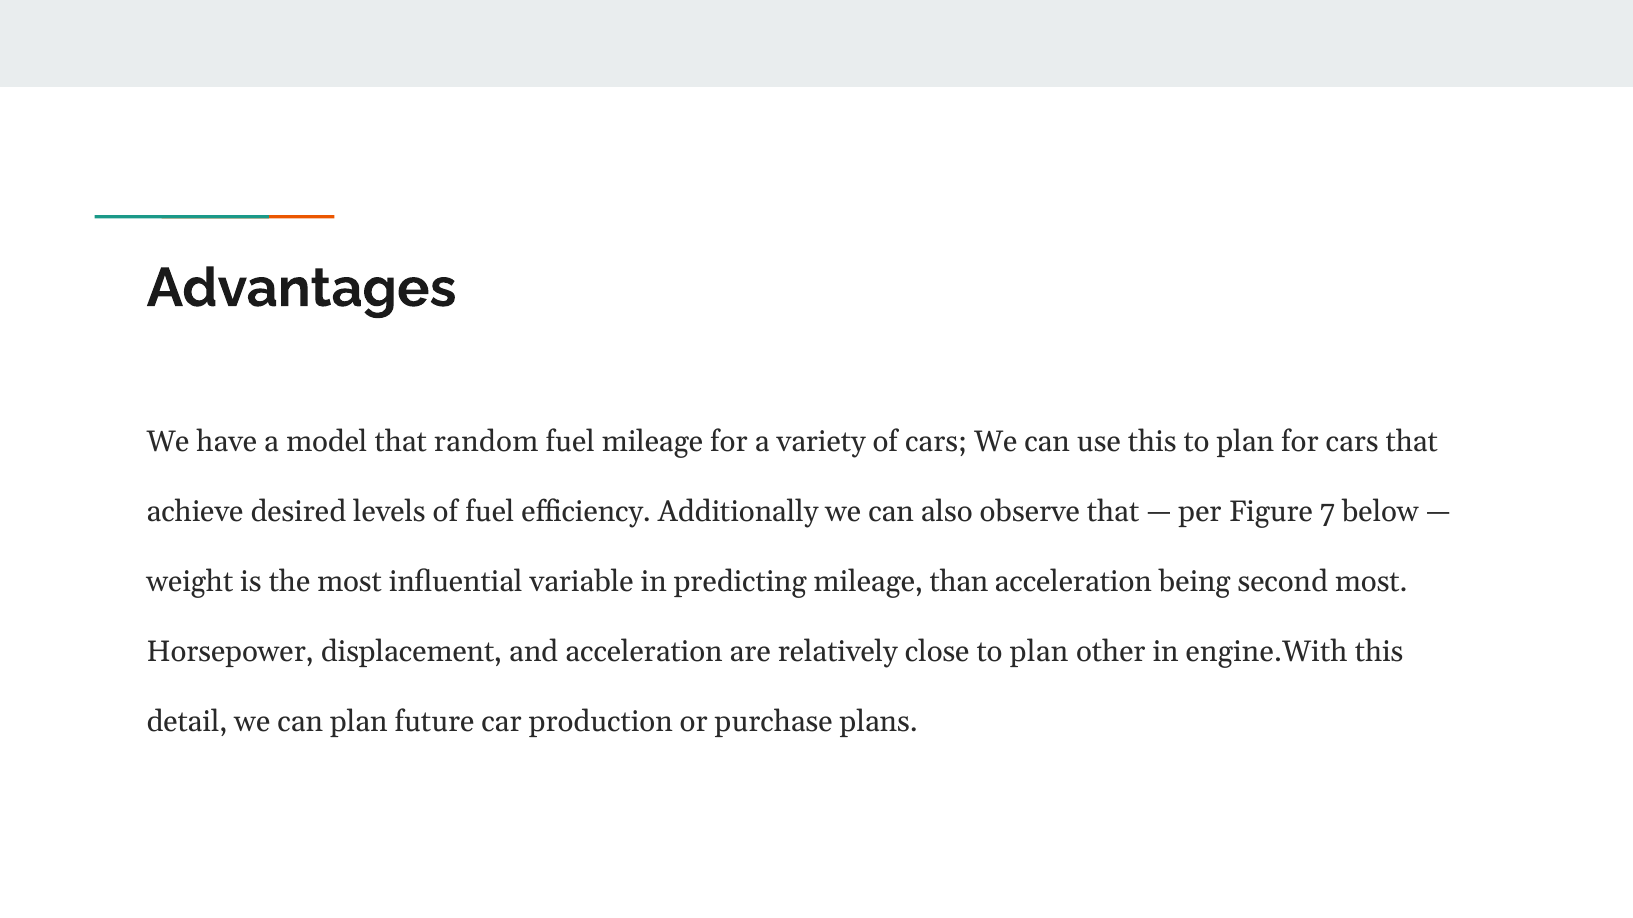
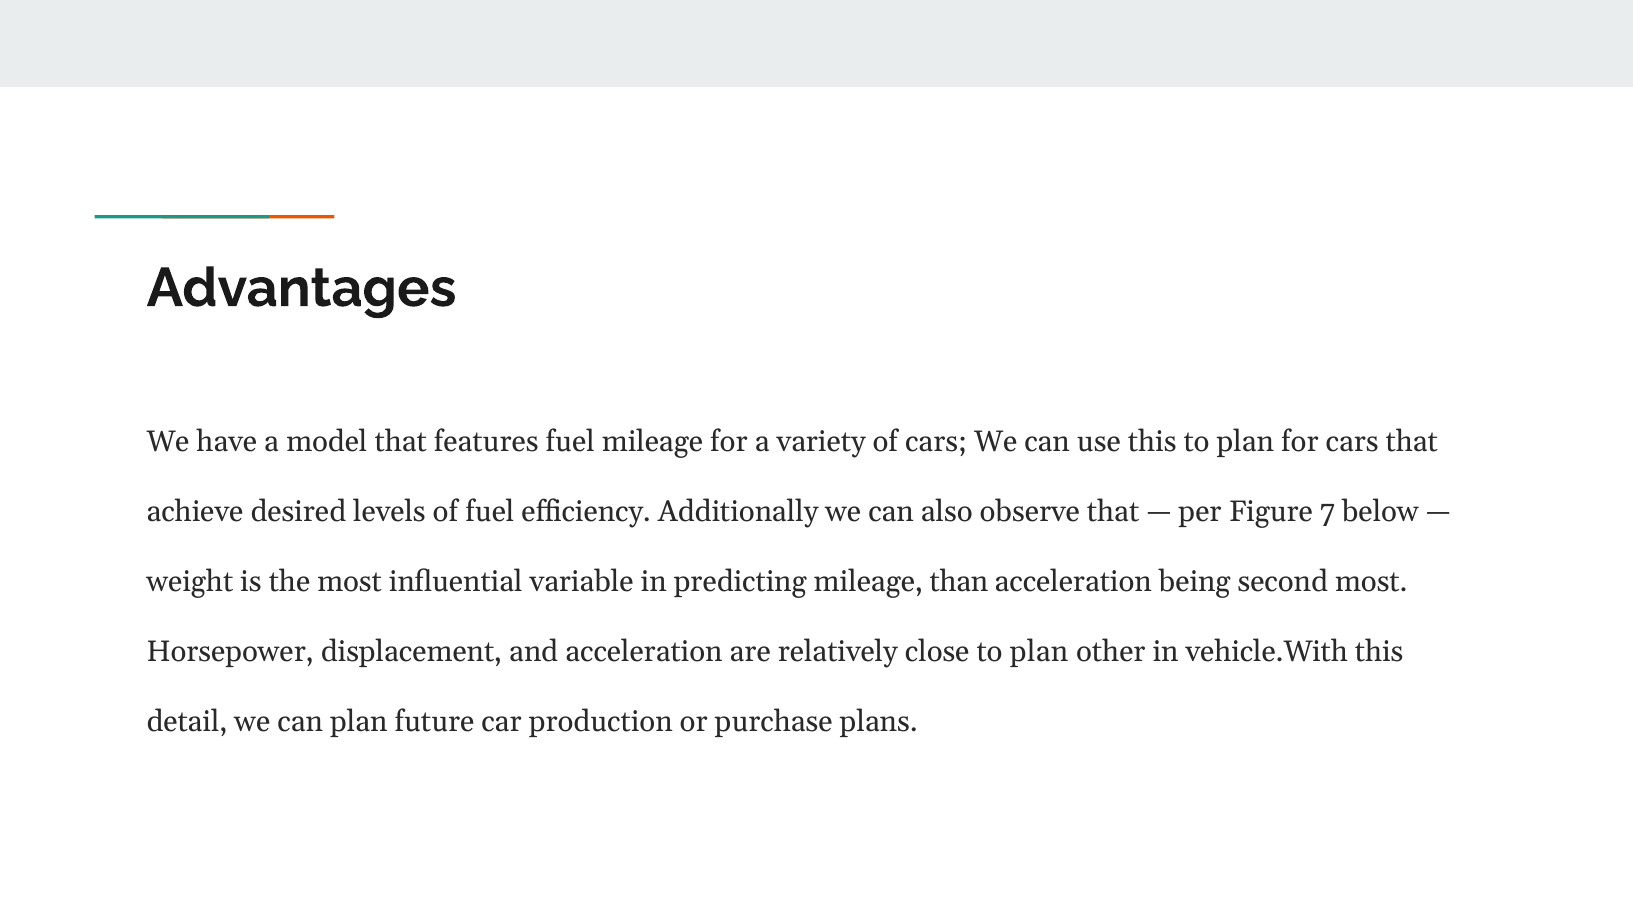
random: random -> features (486, 442)
engine.With: engine.With -> vehicle.With (1267, 652)
